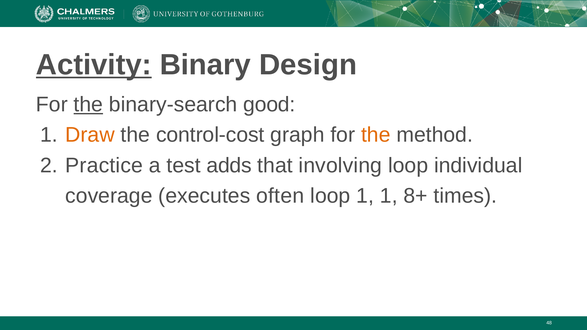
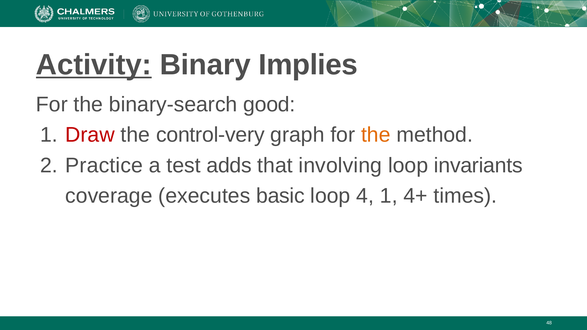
Design: Design -> Implies (308, 65)
the underline: present -> none (88, 105)
Draw colour: orange -> red (90, 135)
control-cost: control-cost -> control-very (210, 135)
individual: individual -> invariants (478, 166)
often: often -> basic (280, 196)
loop 1: 1 -> 4 (365, 196)
8+: 8+ -> 4+ (416, 196)
